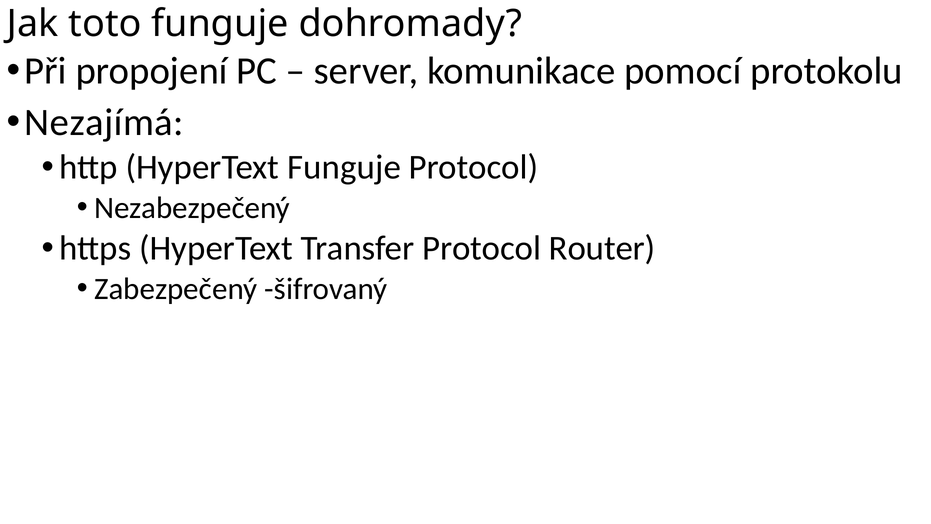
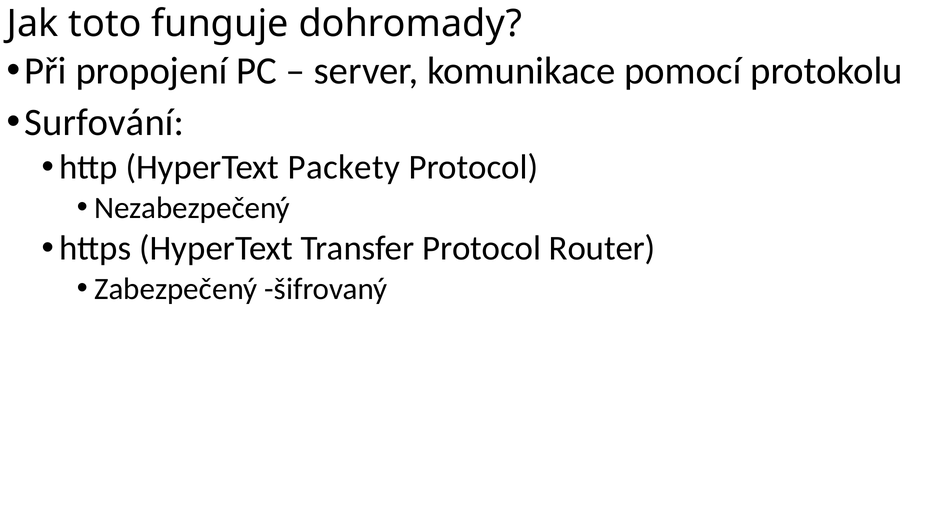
Nezajímá: Nezajímá -> Surfování (104, 123)
HyperText Funguje: Funguje -> Packety (344, 167)
